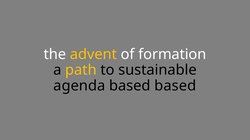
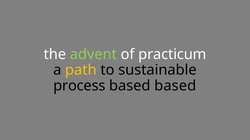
advent colour: yellow -> light green (93, 55)
formation: formation -> practicum (172, 55)
agenda: agenda -> process (79, 86)
